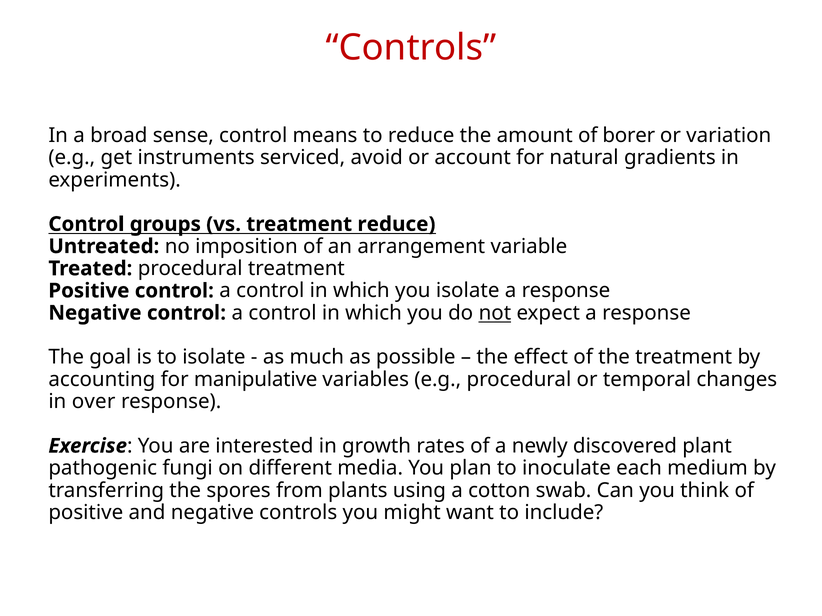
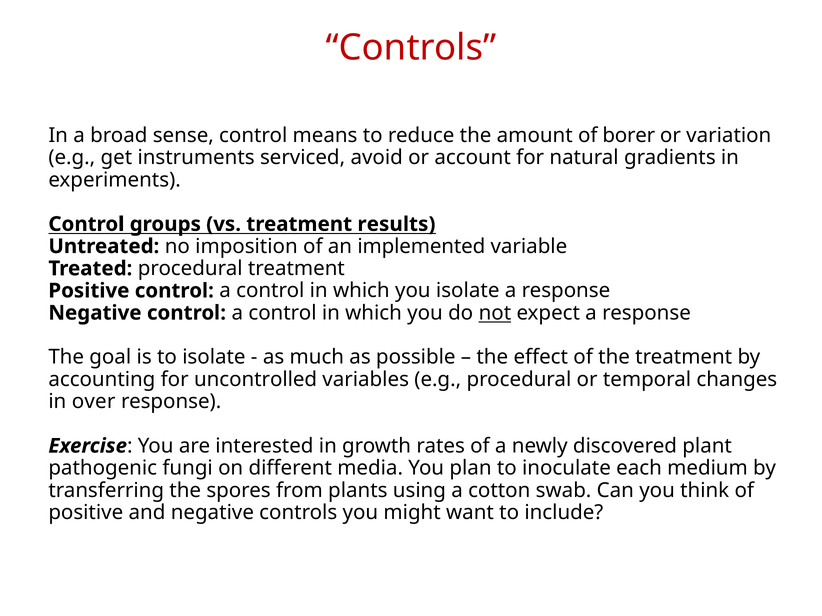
treatment reduce: reduce -> results (396, 224)
arrangement: arrangement -> implemented (421, 247)
manipulative: manipulative -> uncontrolled (256, 380)
